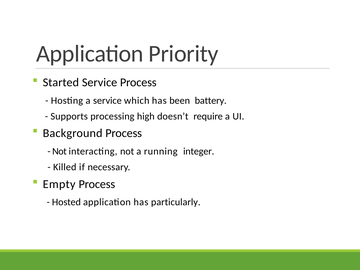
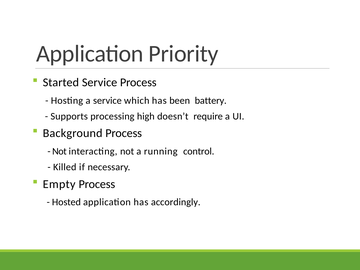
integer: integer -> control (199, 151)
particularly: particularly -> accordingly (176, 202)
